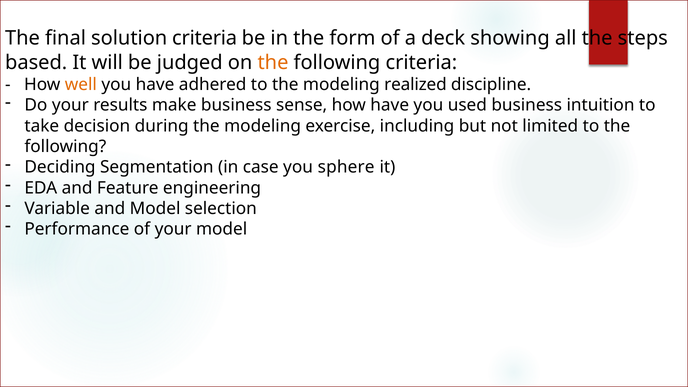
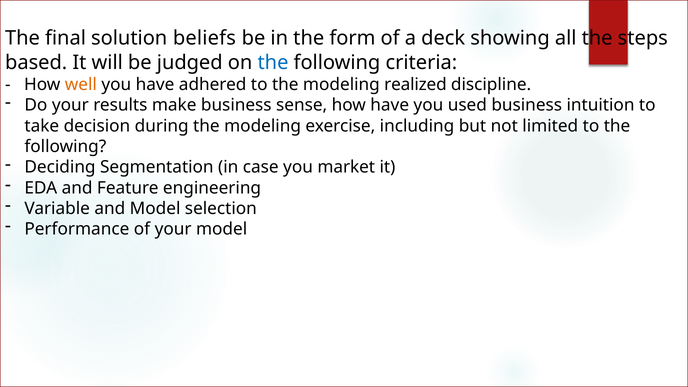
solution criteria: criteria -> beliefs (204, 38)
the colour: orange -> blue (273, 62)
sphere: sphere -> market (346, 167)
